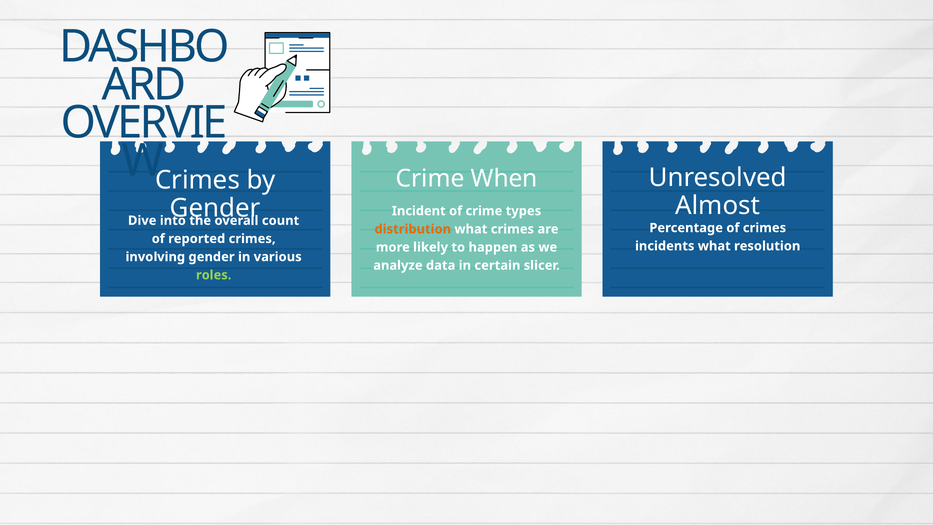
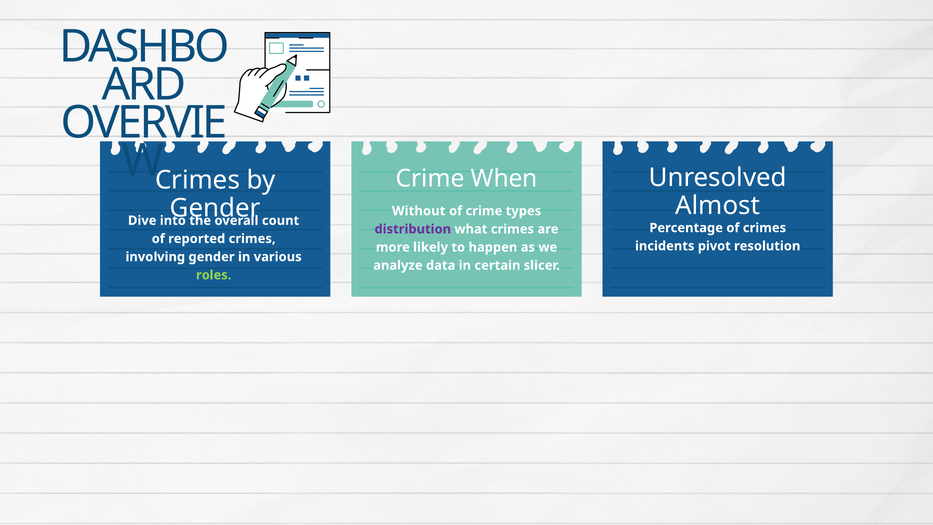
Incident: Incident -> Without (419, 211)
distribution colour: orange -> purple (413, 229)
incidents what: what -> pivot (714, 246)
